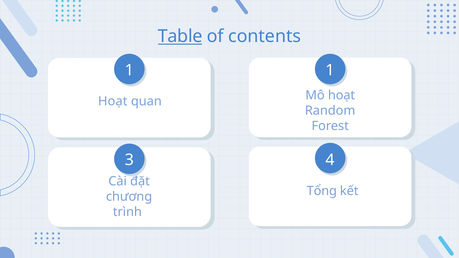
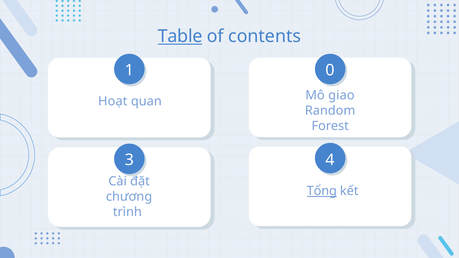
1 1: 1 -> 0 (330, 70)
Mô hoạt: hoạt -> giao (341, 95)
Tổng underline: none -> present (322, 191)
